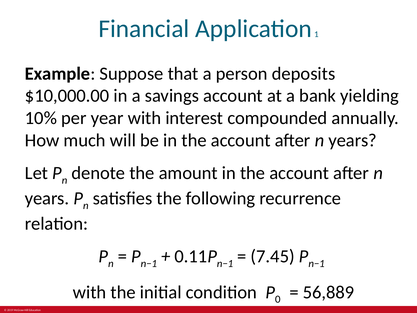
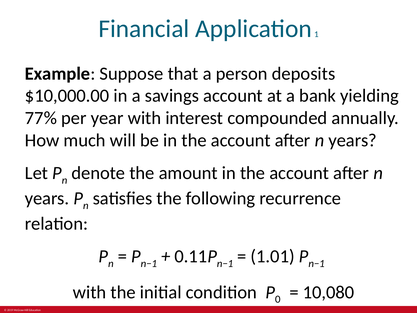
10%: 10% -> 77% (41, 118)
7.45: 7.45 -> 1.01 (273, 256)
56,889: 56,889 -> 10,080 (329, 292)
